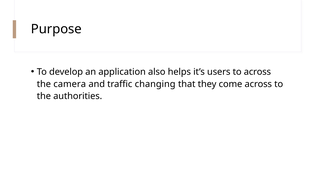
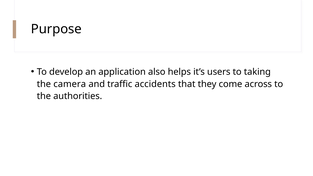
to across: across -> taking (257, 72)
changing: changing -> accidents (155, 84)
